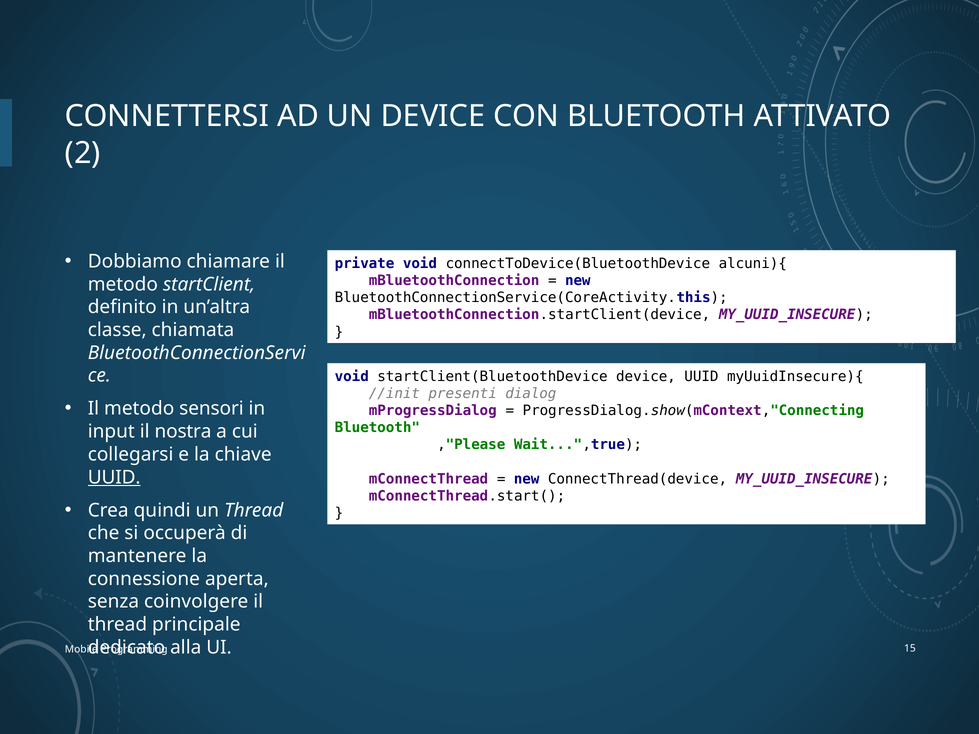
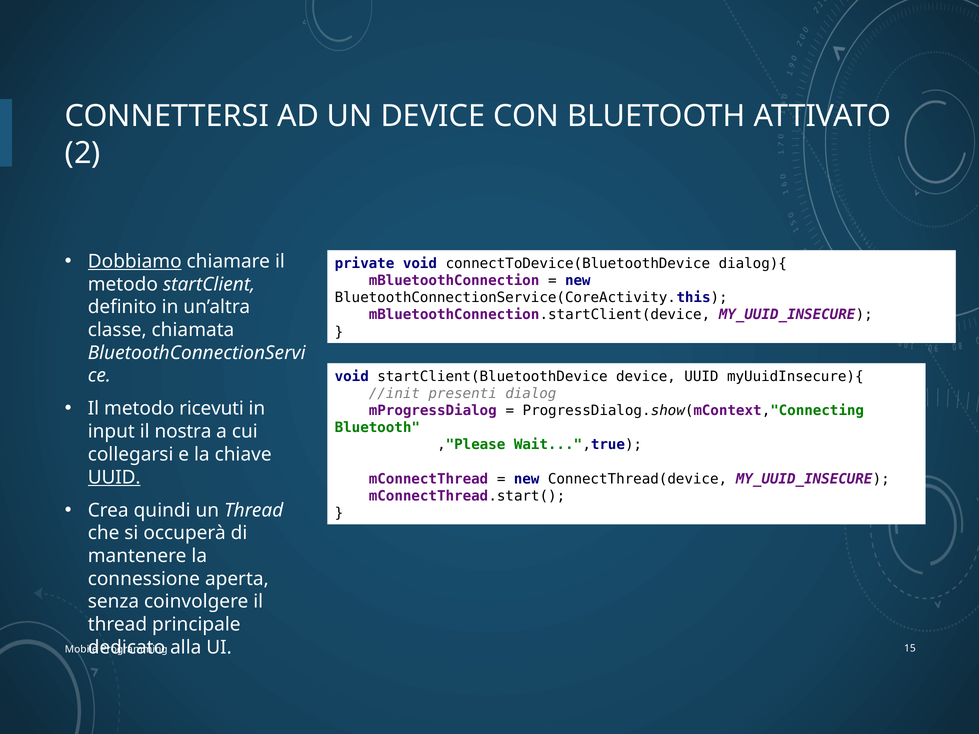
Dobbiamo underline: none -> present (135, 261)
alcuni){: alcuni){ -> dialog){ (753, 263)
sensori: sensori -> ricevuti (212, 409)
